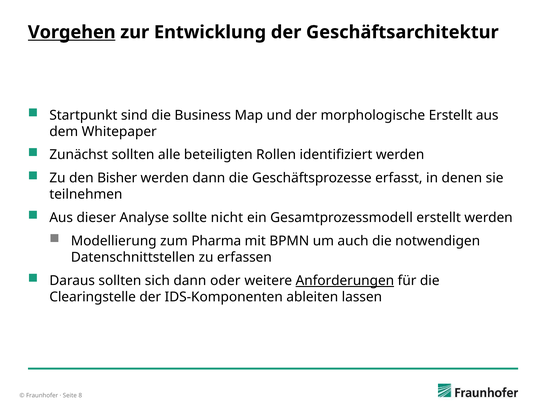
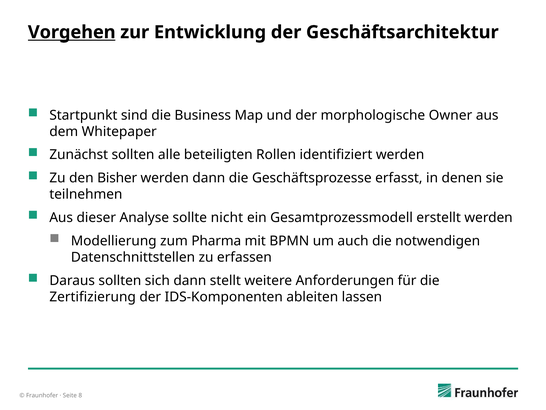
morphologische Erstellt: Erstellt -> Owner (451, 115)
oder: oder -> stellt (225, 280)
Anforderungen underline: present -> none (345, 280)
Clearingstelle: Clearingstelle -> Zertifizierung (93, 297)
